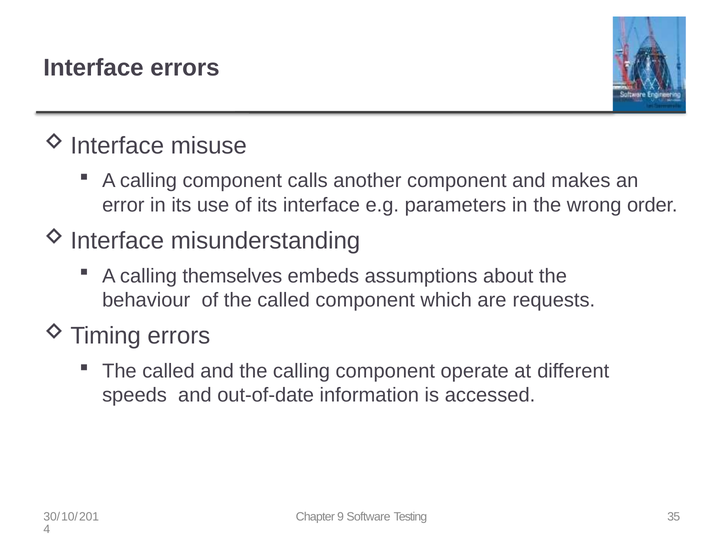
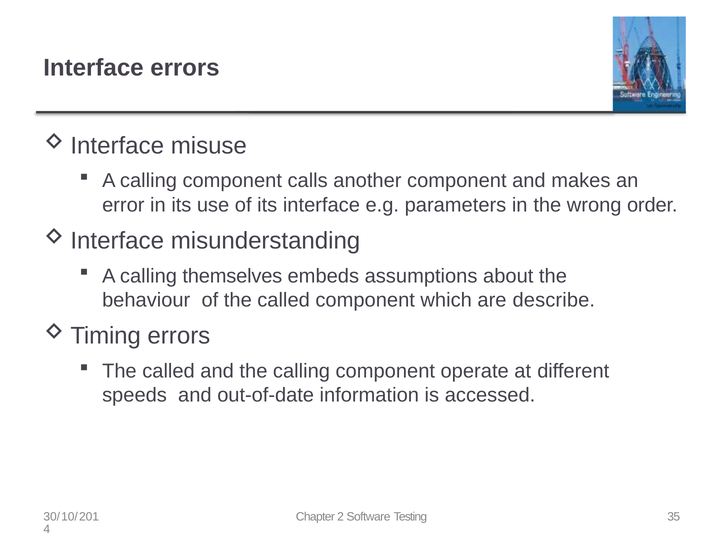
requests: requests -> describe (554, 300)
9: 9 -> 2 (340, 517)
